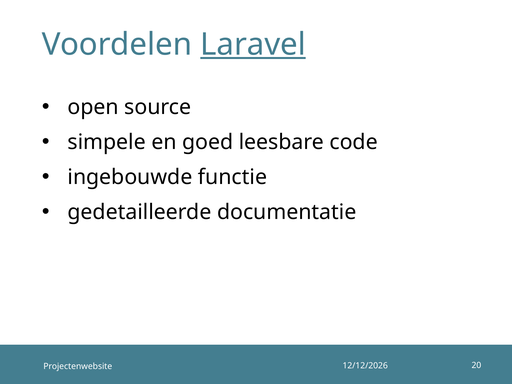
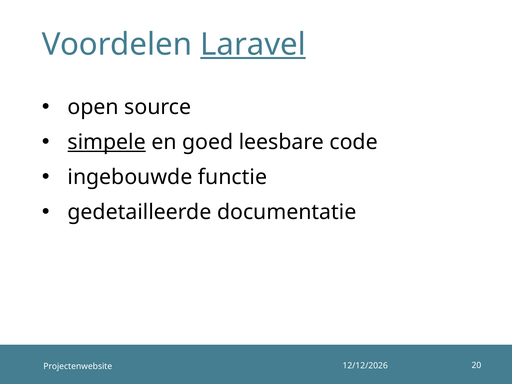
simpele underline: none -> present (107, 142)
